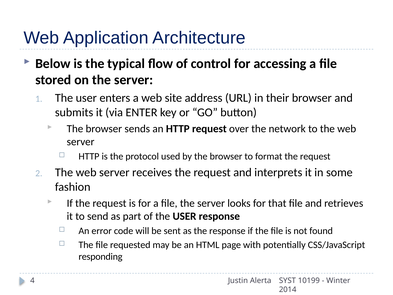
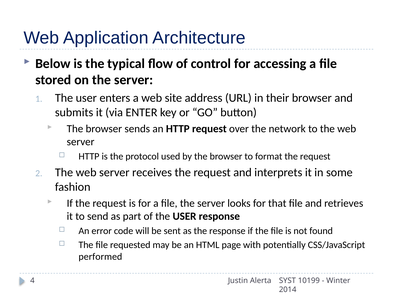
responding: responding -> performed (100, 257)
